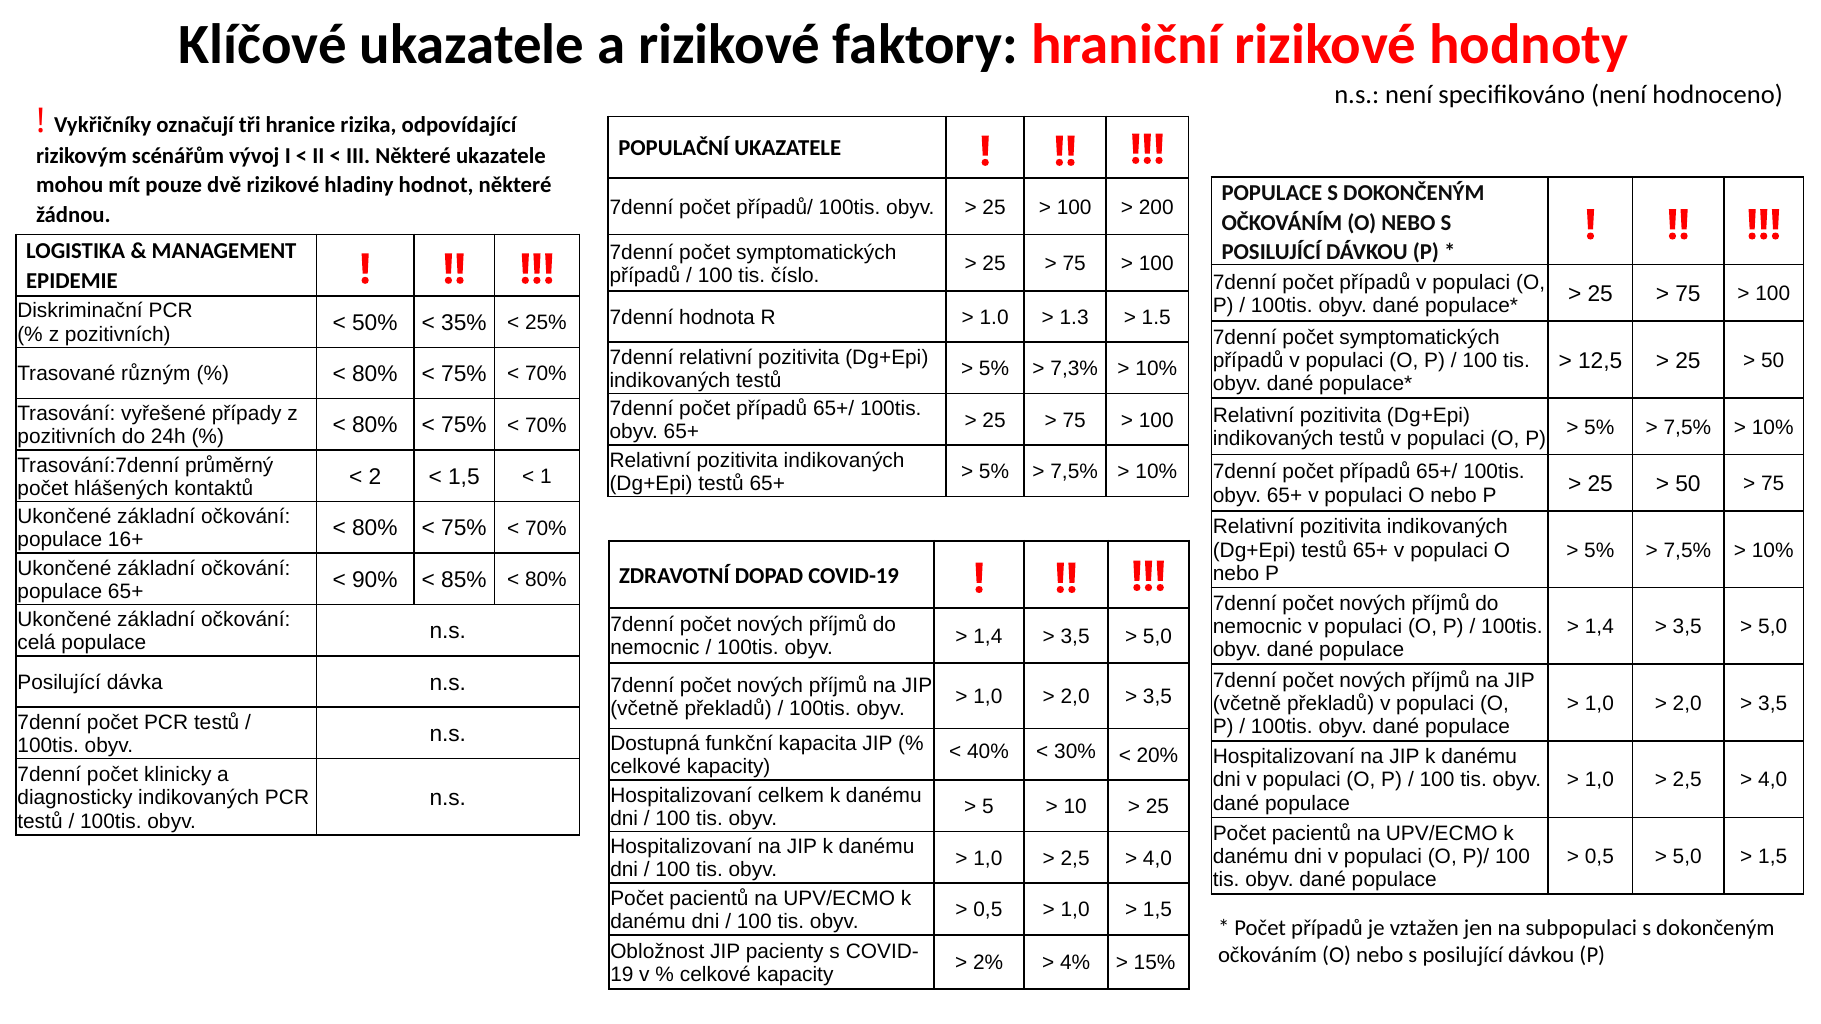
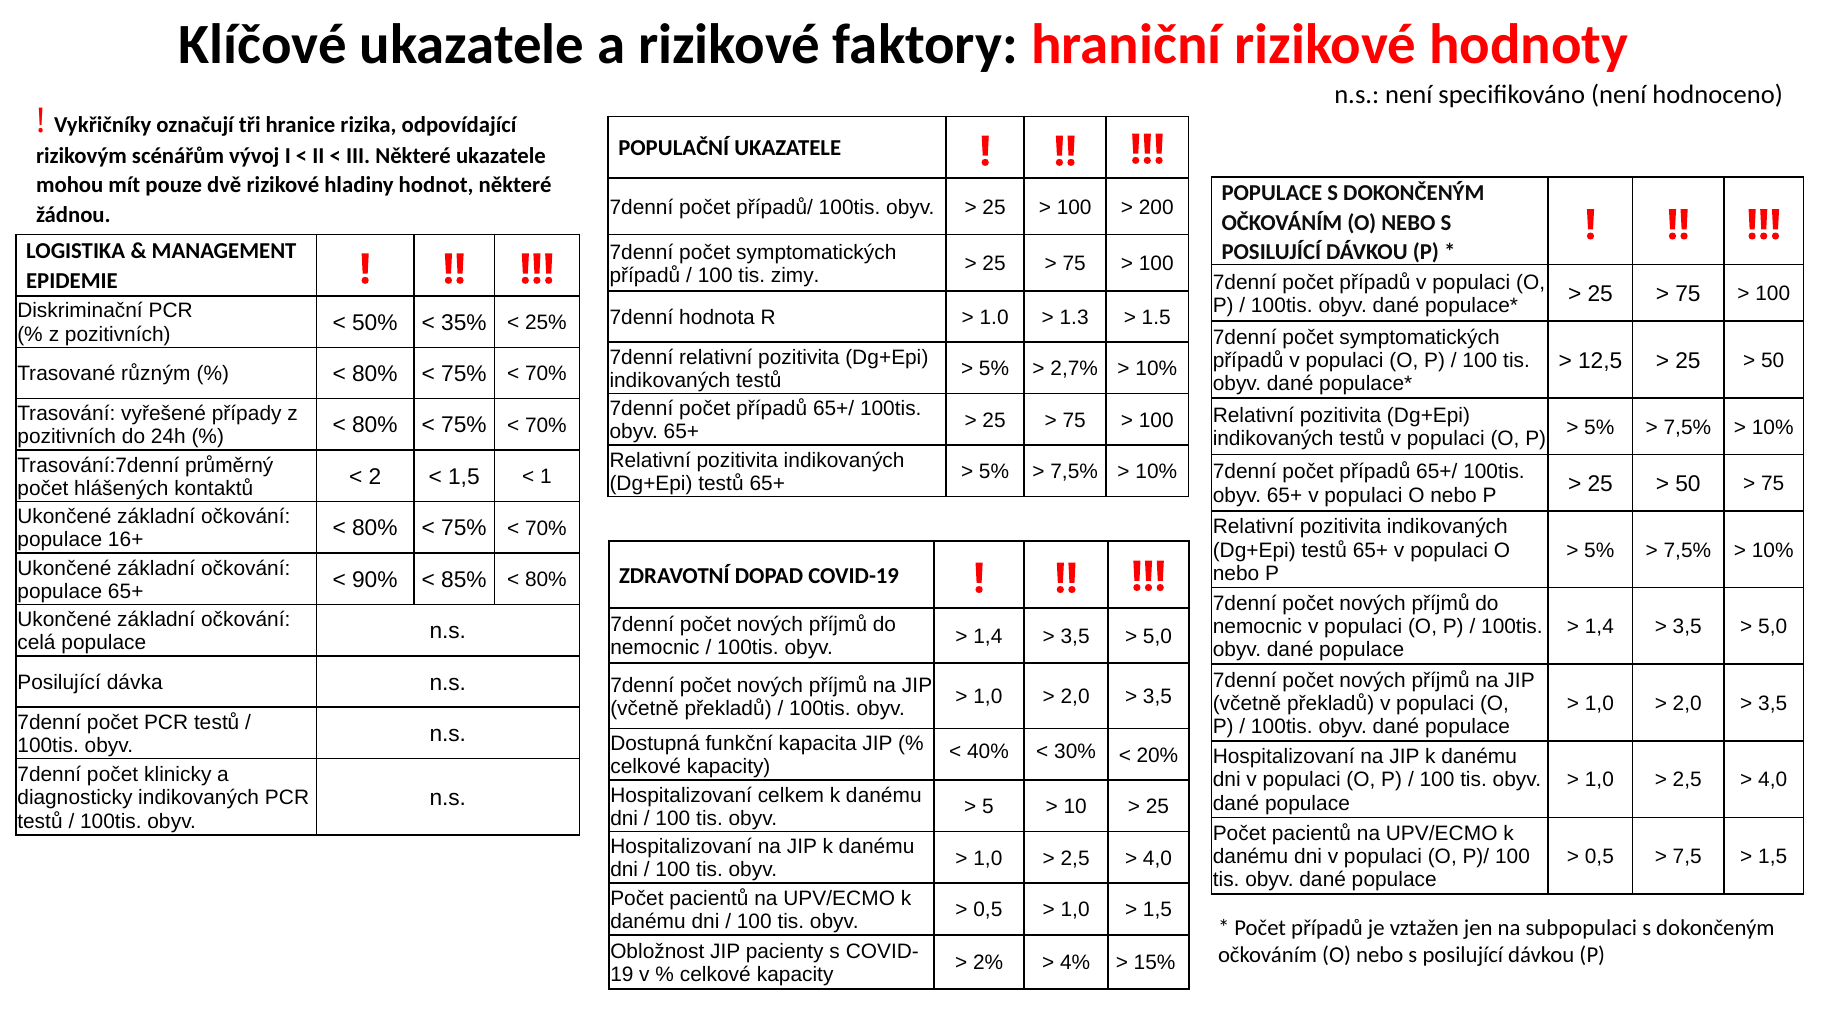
číslo: číslo -> zimy (795, 275)
7,3%: 7,3% -> 2,7% (1074, 369)
5,0: 5,0 -> 7,5 (1687, 857)
